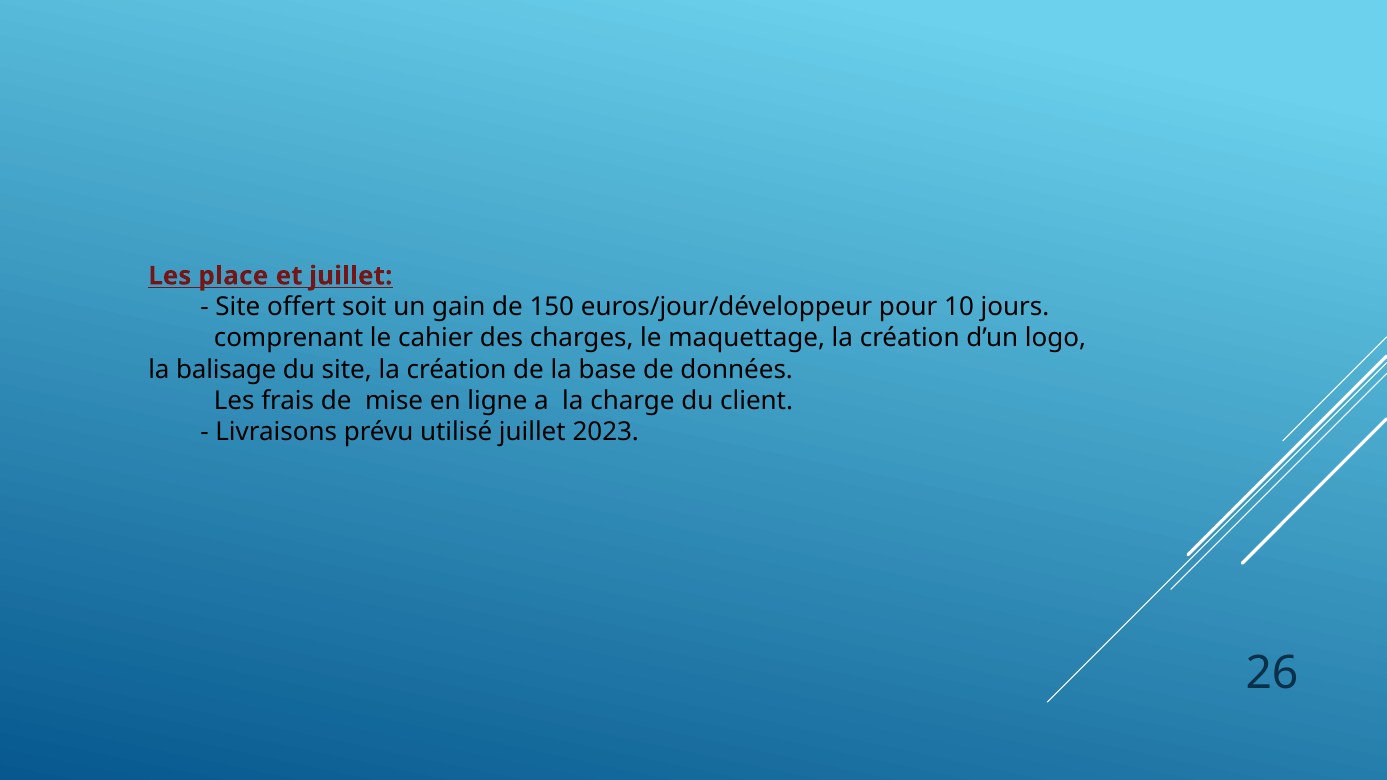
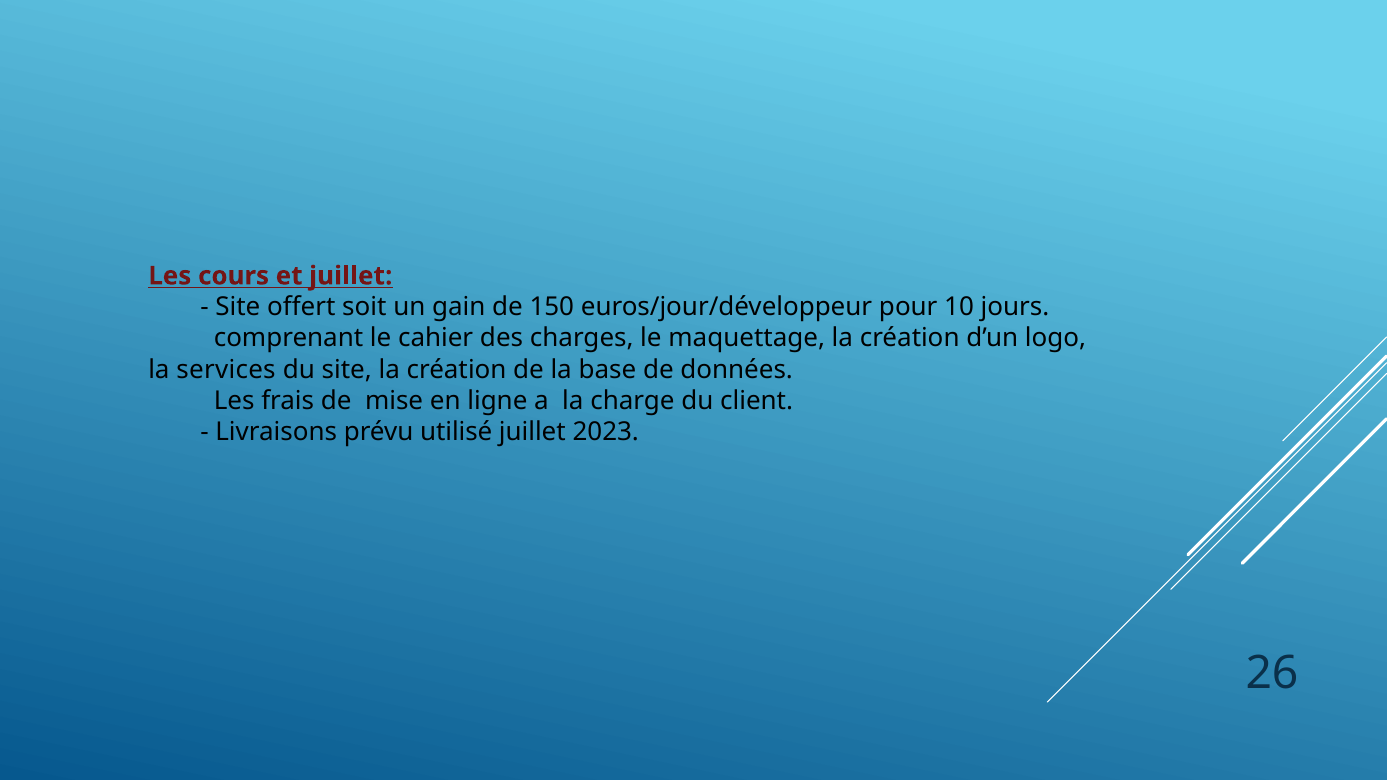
place: place -> cours (234, 276)
balisage: balisage -> services (226, 370)
